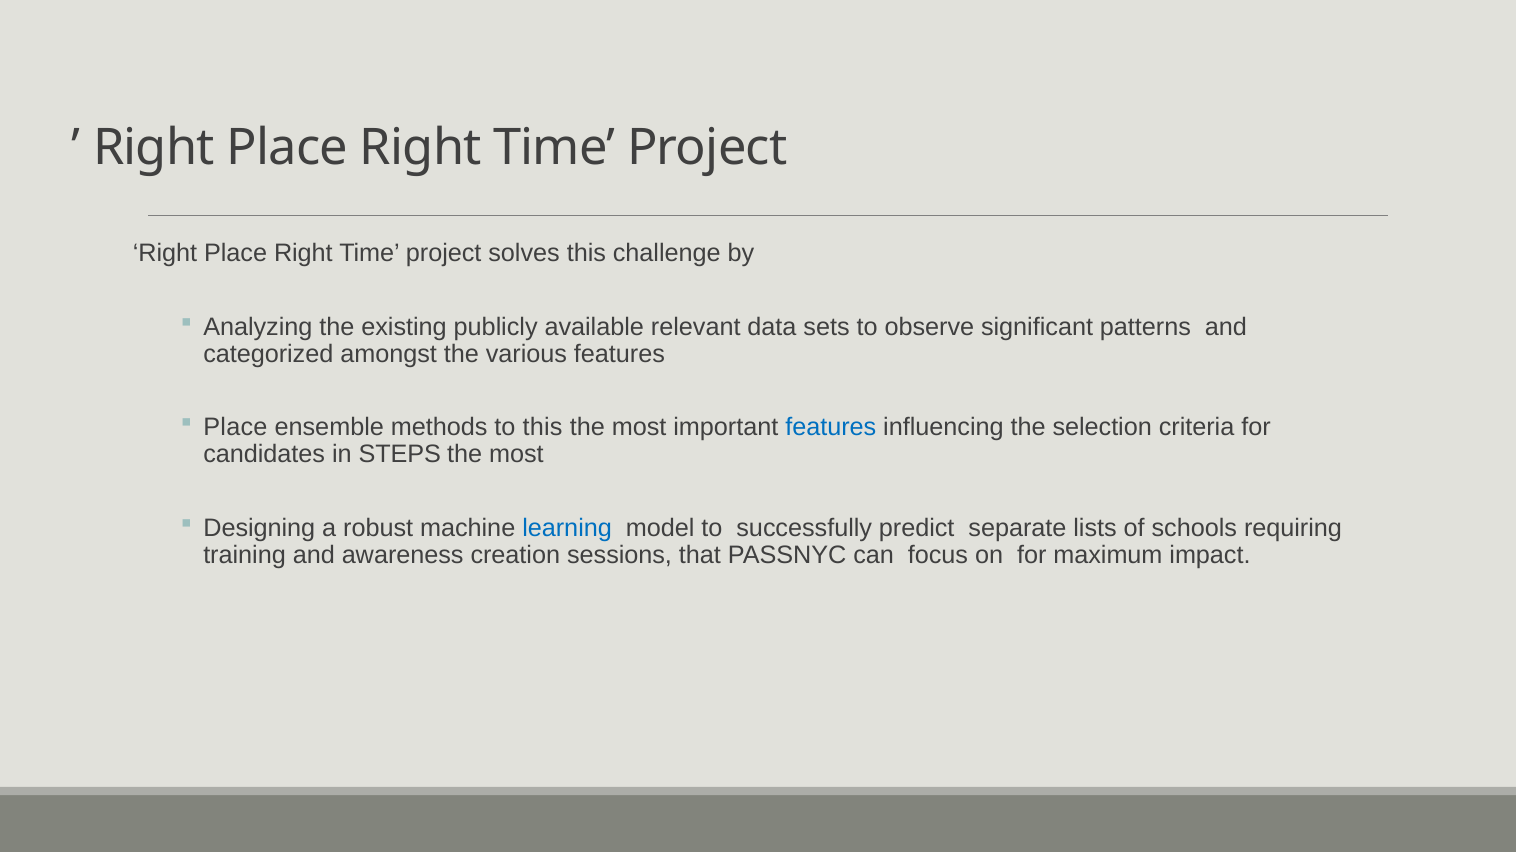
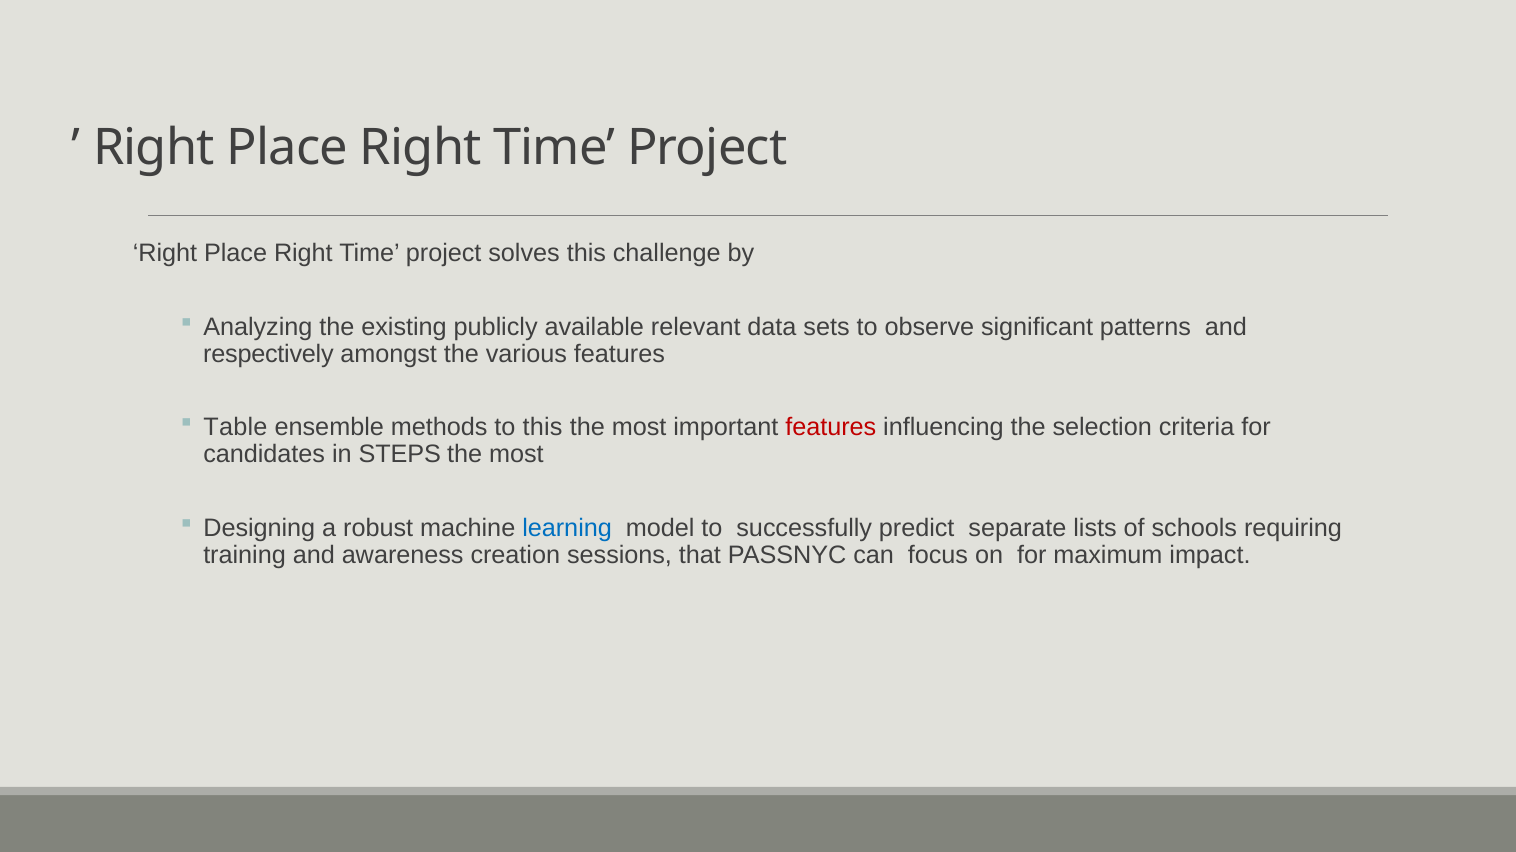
categorized: categorized -> respectively (268, 354)
Place: Place -> Table (235, 428)
features colour: blue -> red (831, 428)
